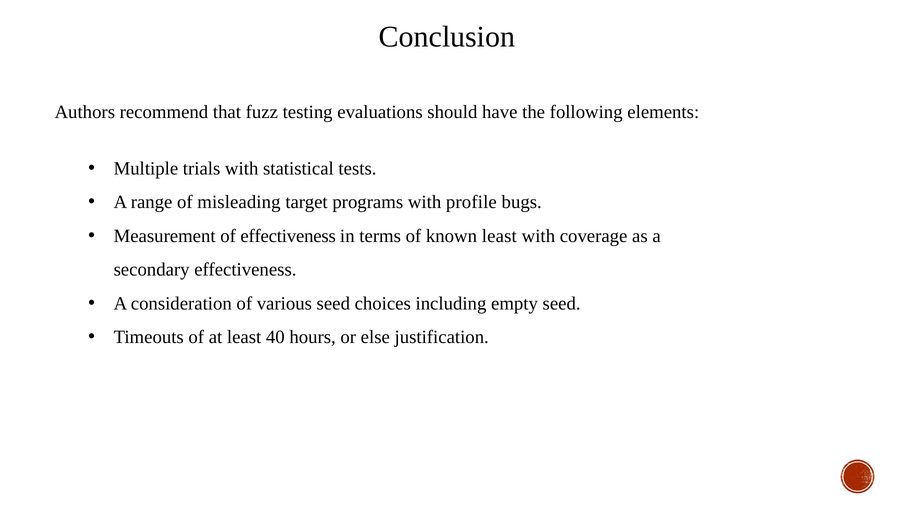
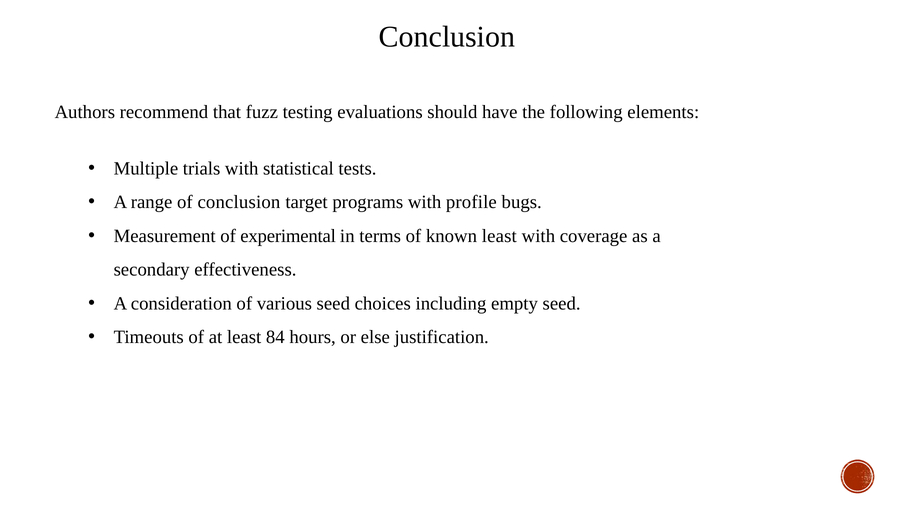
of misleading: misleading -> conclusion (239, 202)
of effectiveness: effectiveness -> experimental (288, 236)
40: 40 -> 84 (275, 337)
